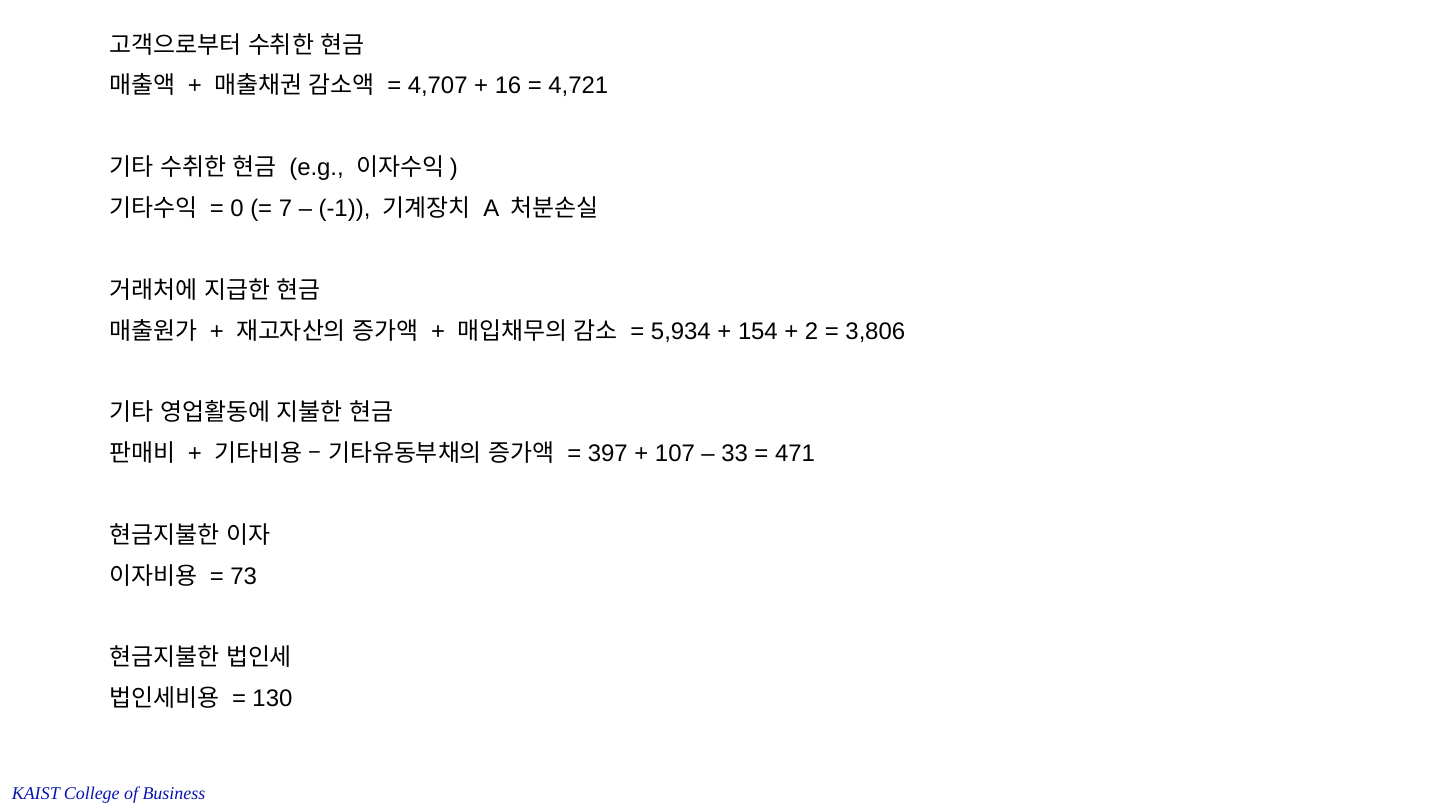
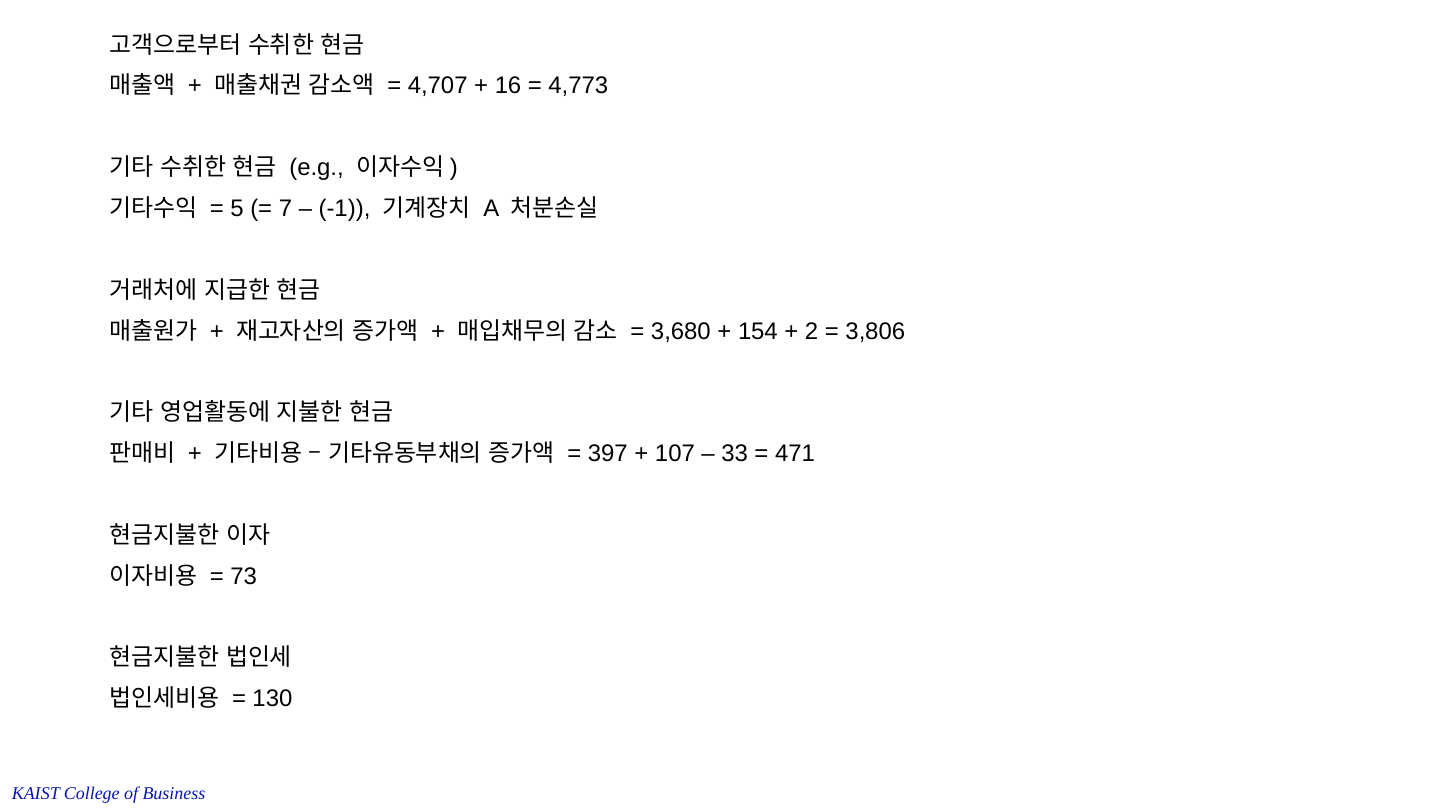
4,721: 4,721 -> 4,773 (578, 86)
0: 0 -> 5 (237, 209)
5,934: 5,934 -> 3,680 (681, 331)
